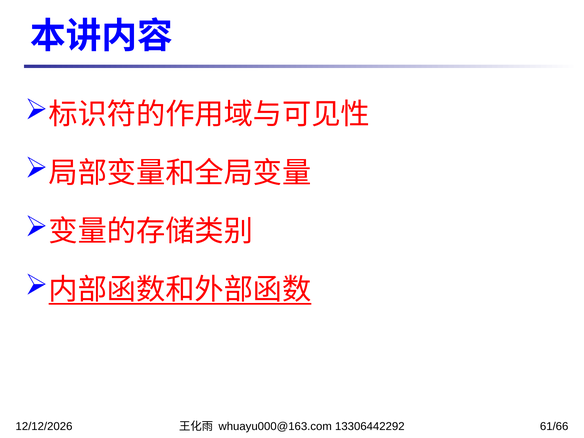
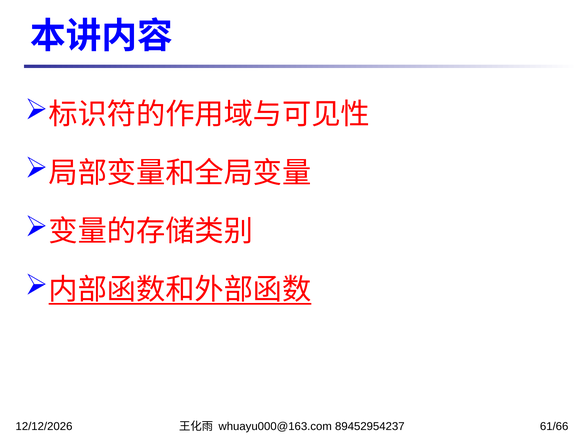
13306442292: 13306442292 -> 89452954237 (370, 426)
